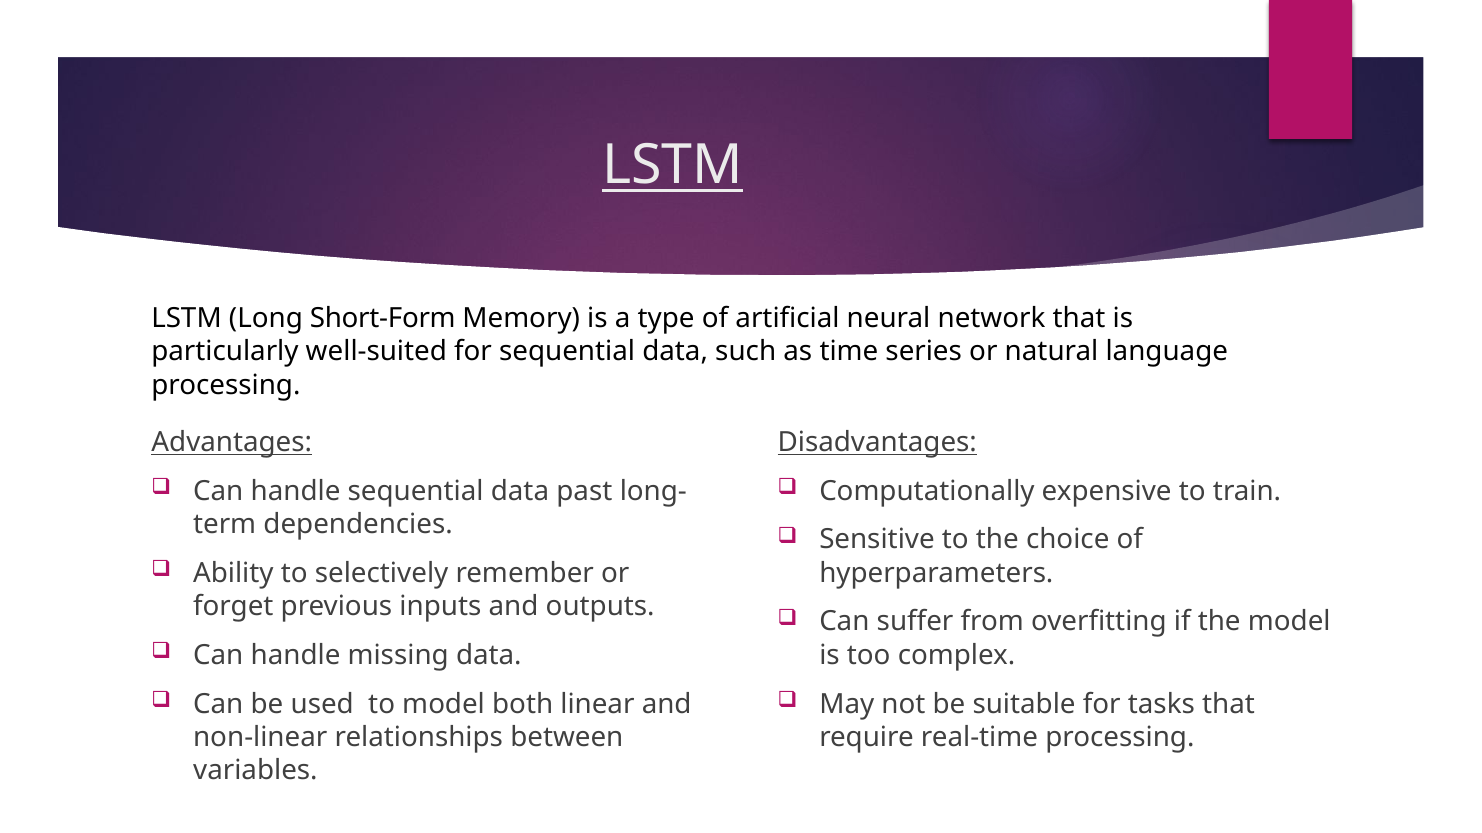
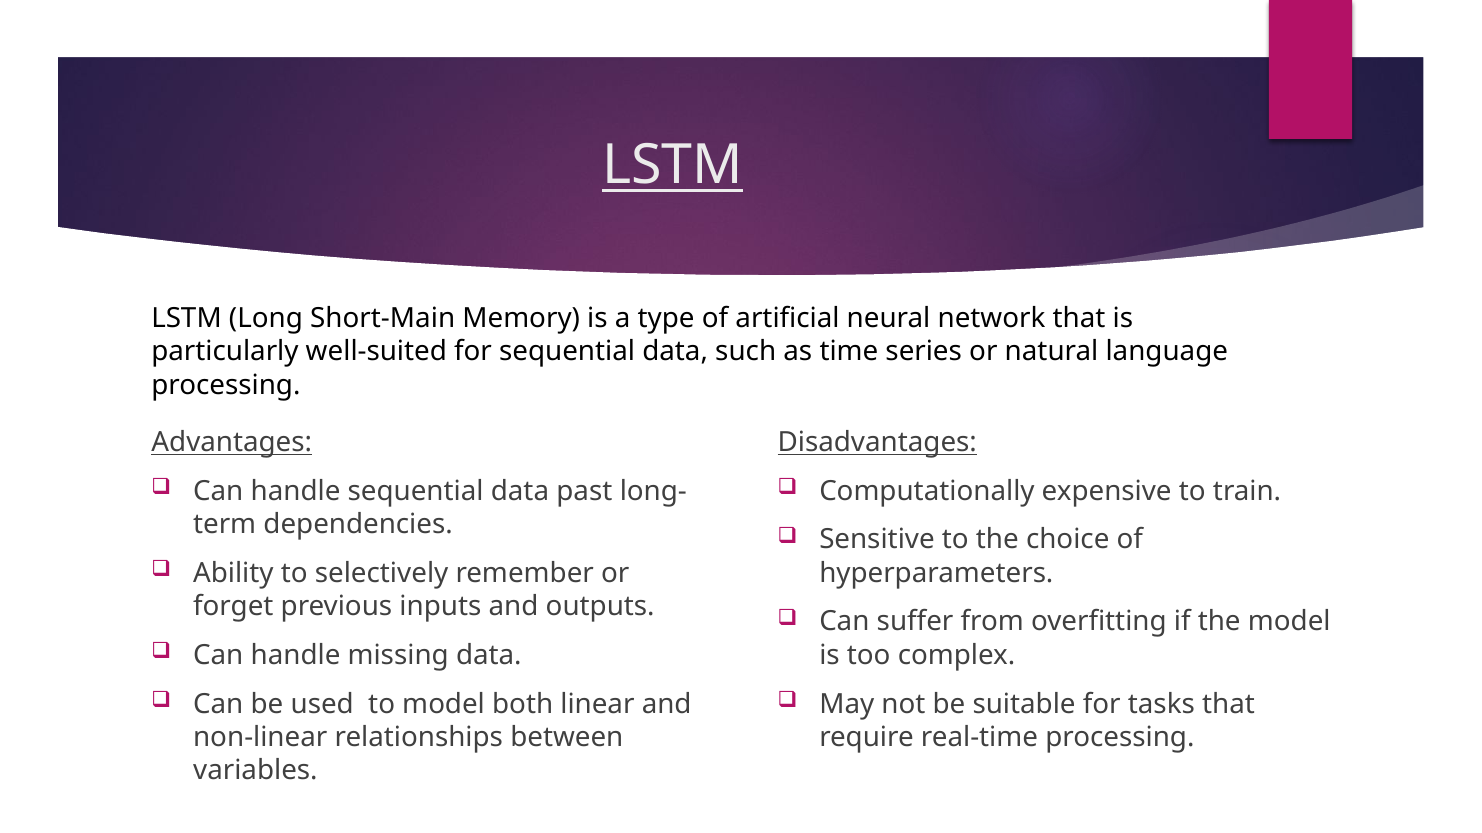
Short-Form: Short-Form -> Short-Main (383, 319)
